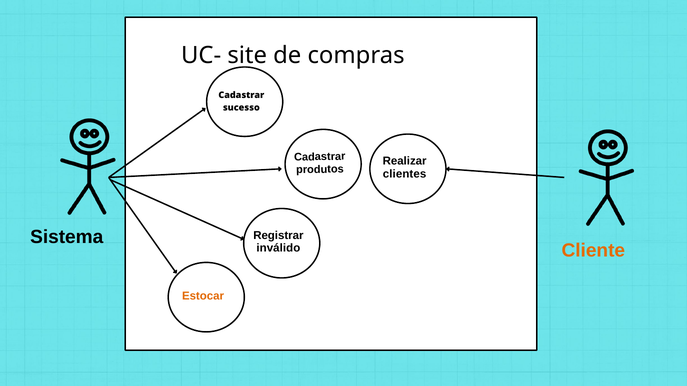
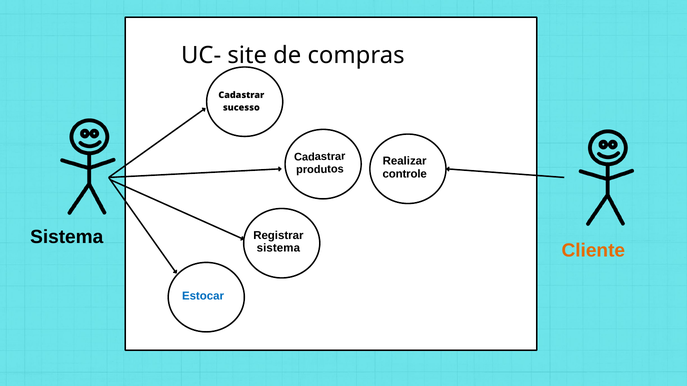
clientes: clientes -> controle (405, 174)
inválido: inválido -> sistema (278, 248)
Estocar colour: orange -> blue (203, 296)
